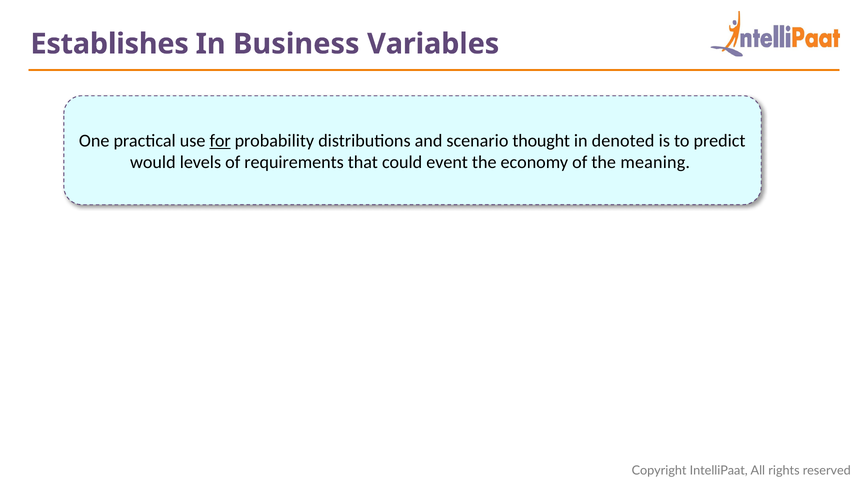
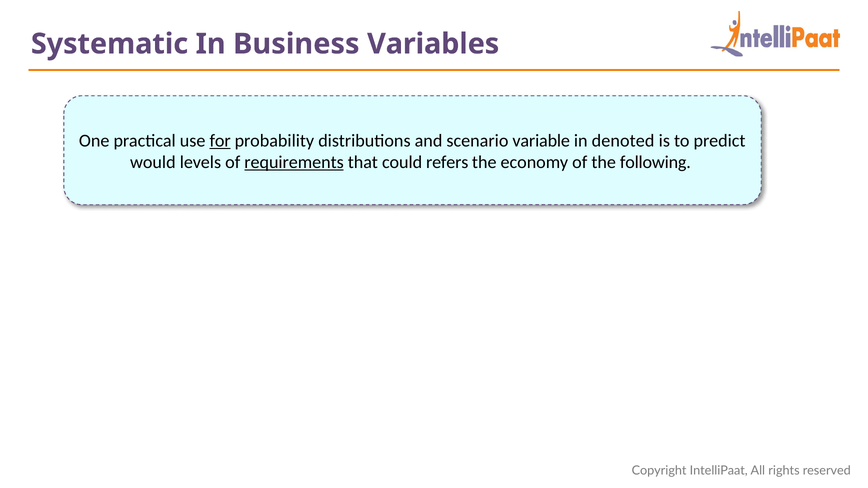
Establishes: Establishes -> Systematic (110, 44)
thought: thought -> variable (541, 141)
requirements underline: none -> present (294, 162)
event: event -> refers (447, 162)
meaning: meaning -> following (655, 162)
